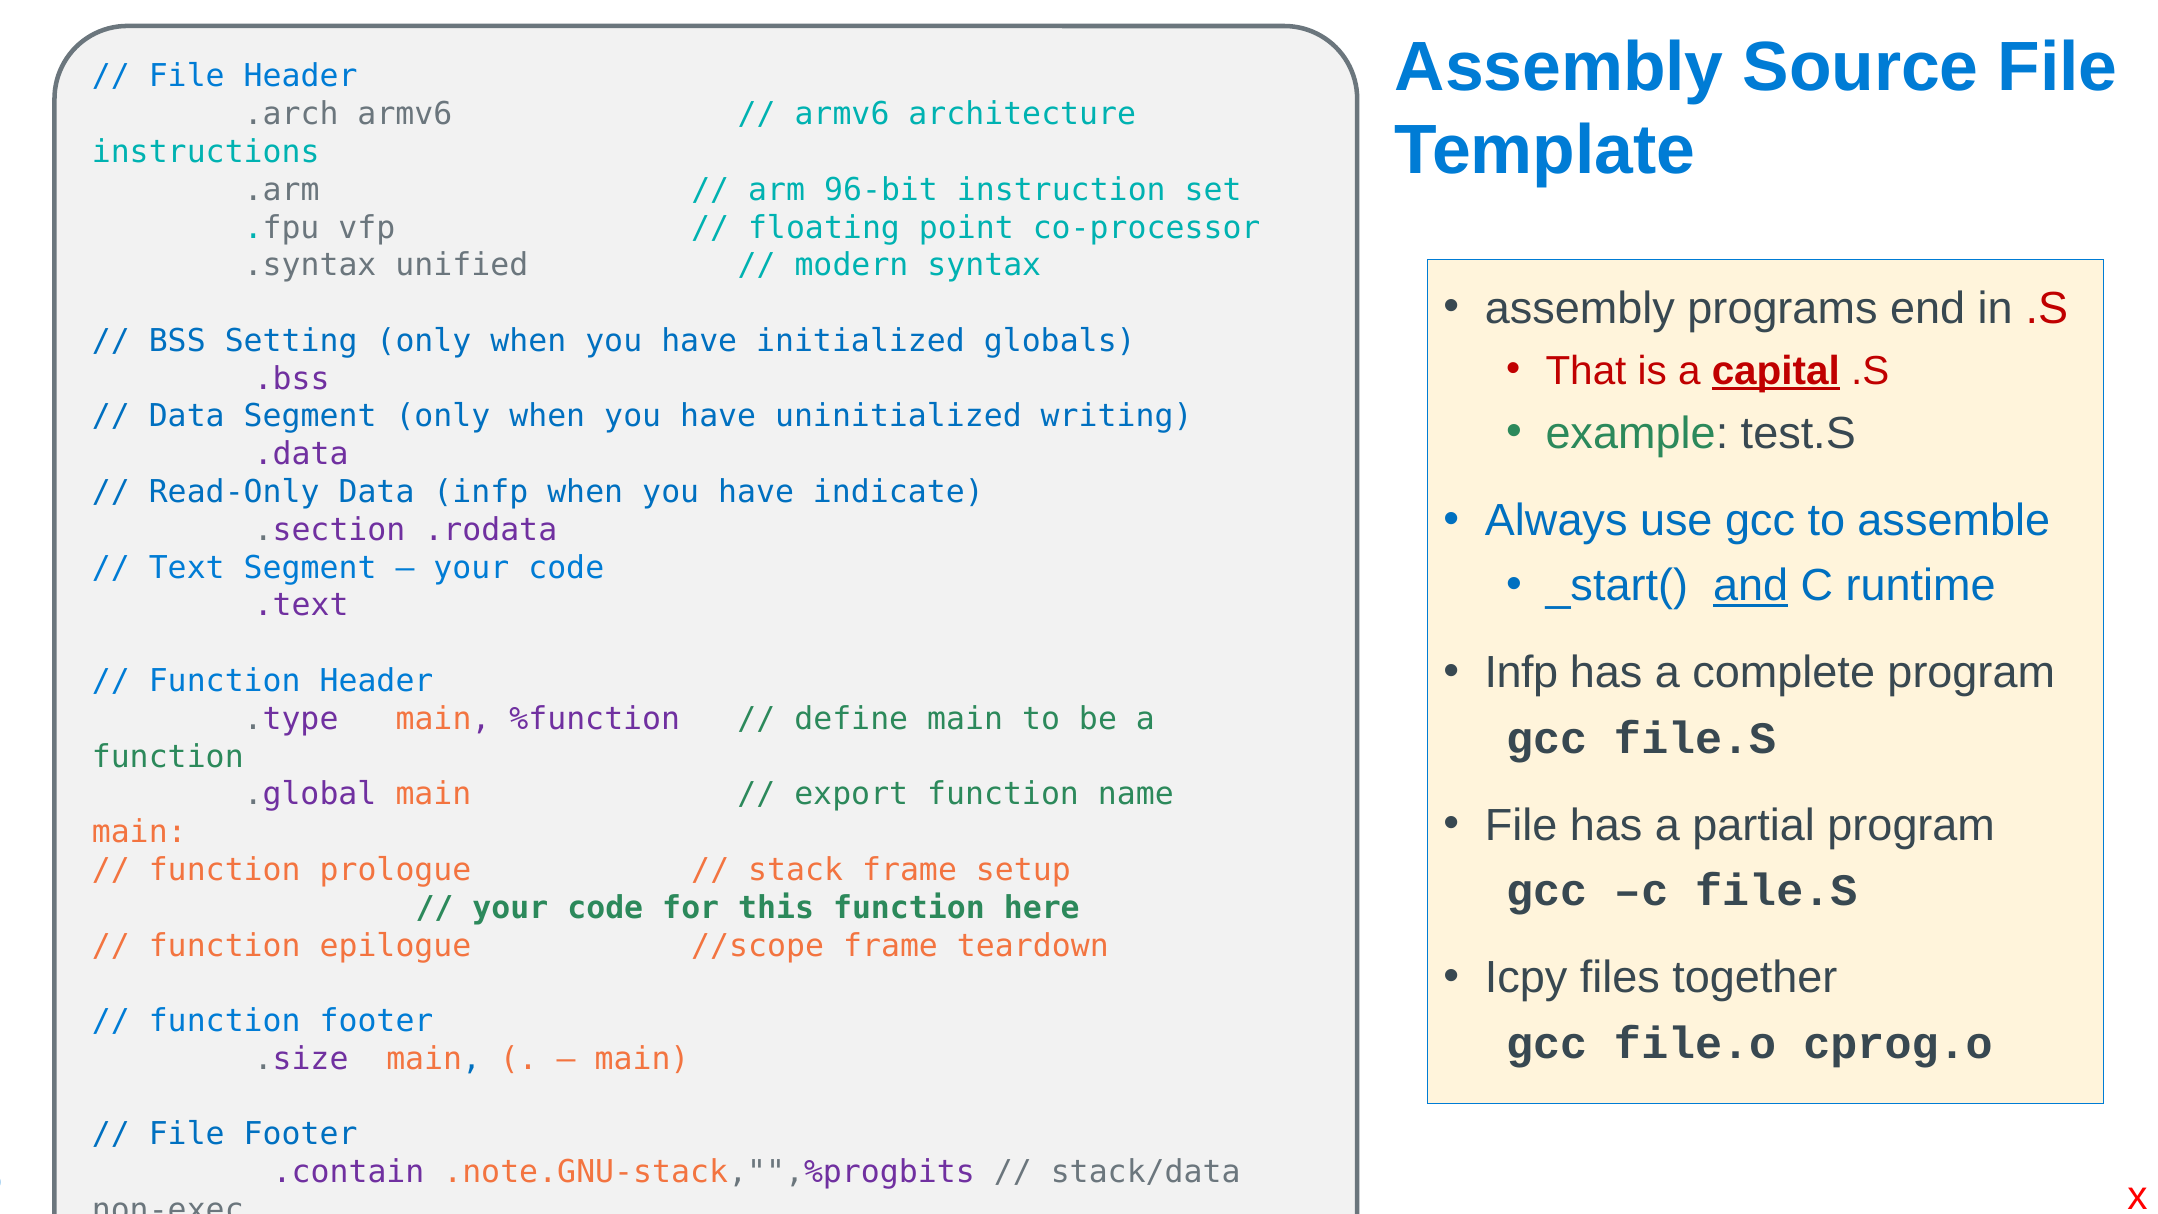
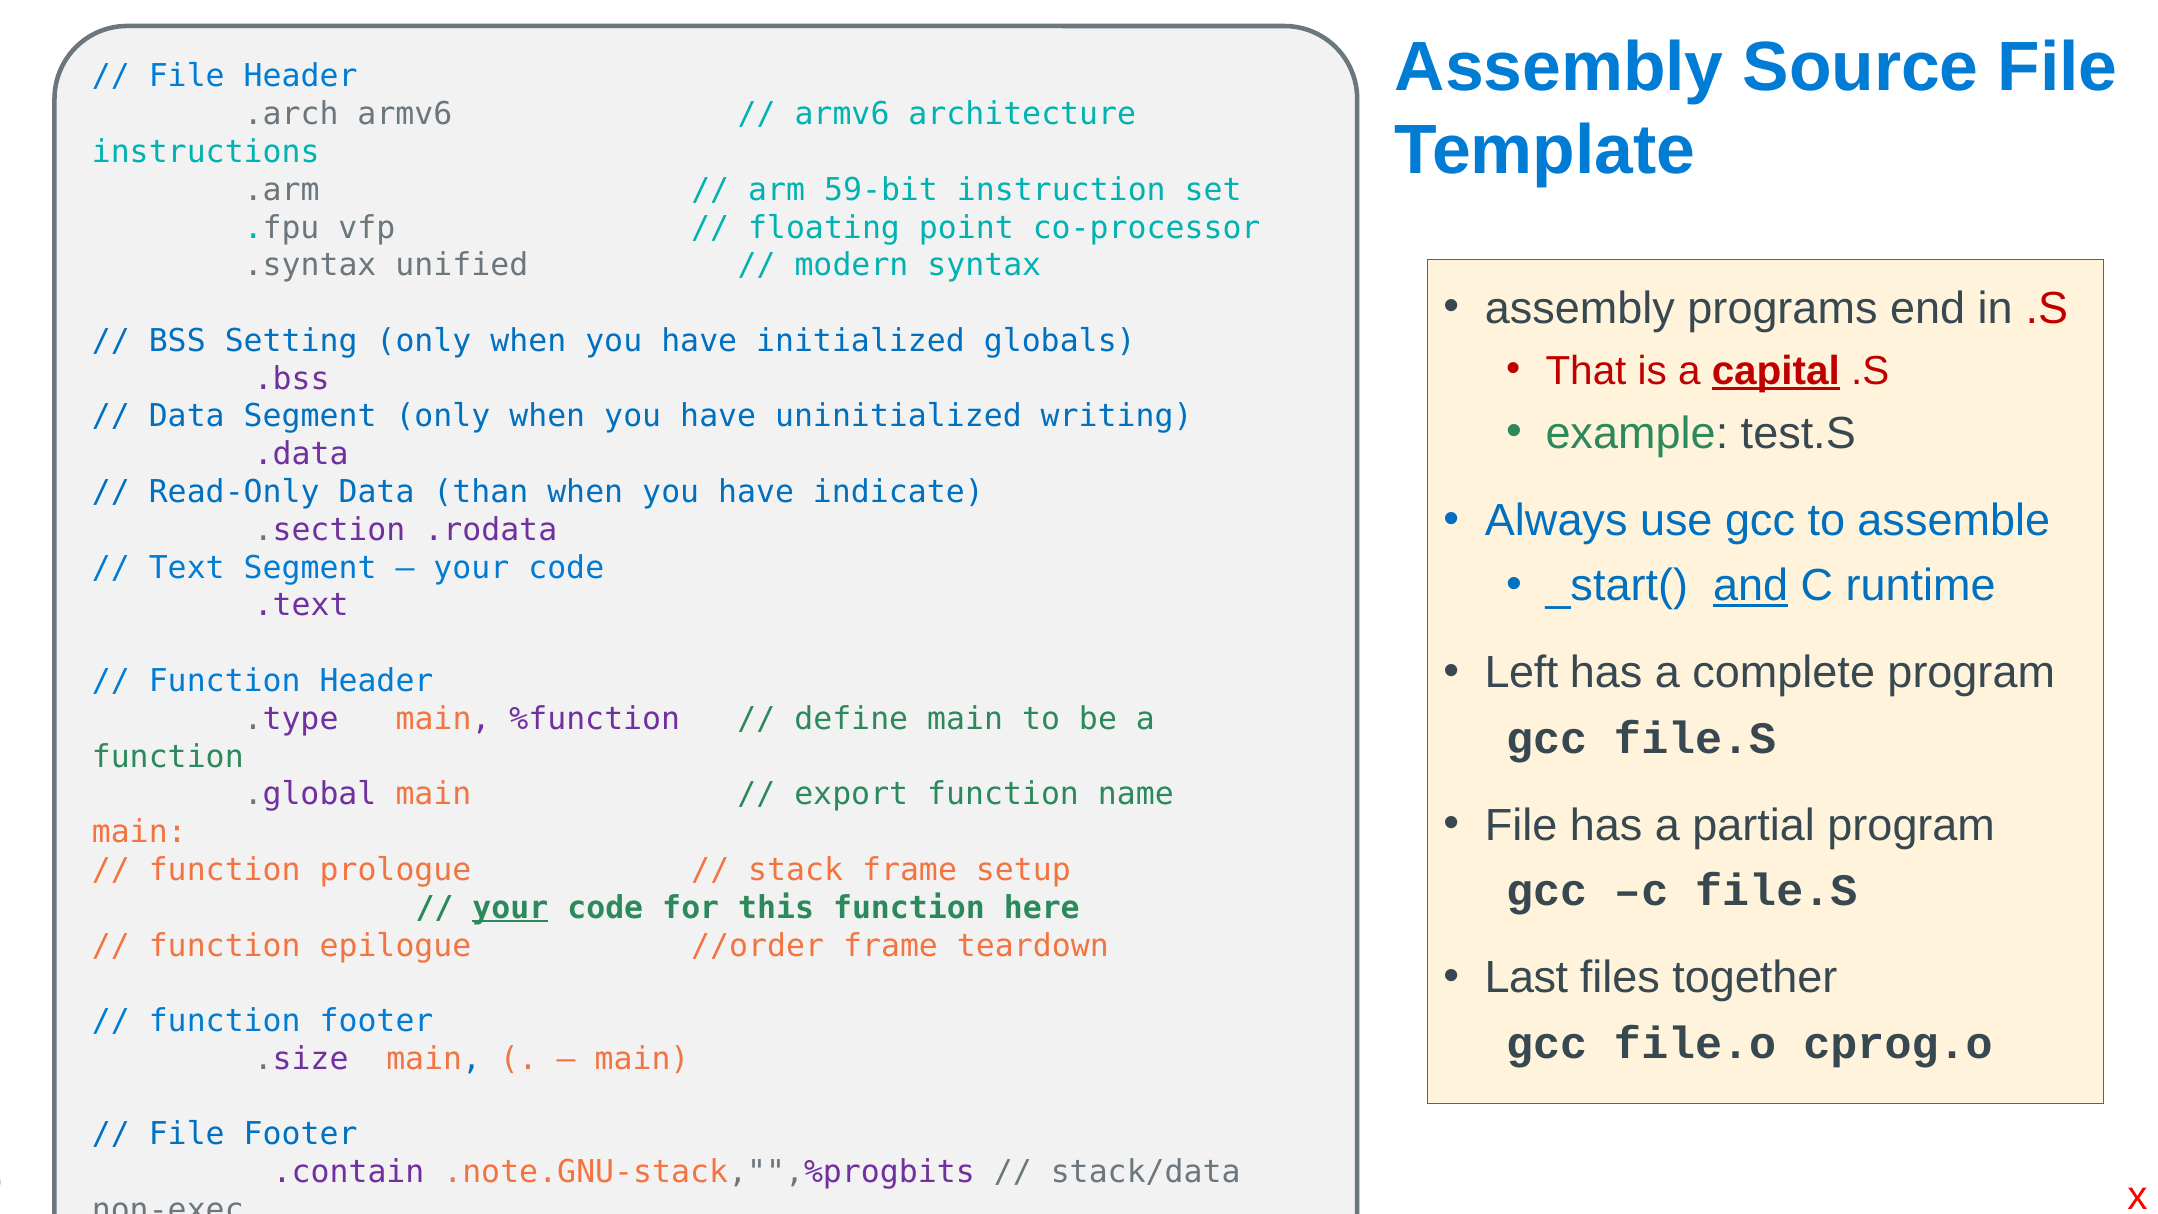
96-bit: 96-bit -> 59-bit (881, 190)
Data infp: infp -> than (481, 492)
Infp: Infp -> Left (1521, 673)
your underline: none -> present (510, 908)
//scope: //scope -> //order (758, 946)
Icpy: Icpy -> Last (1526, 978)
